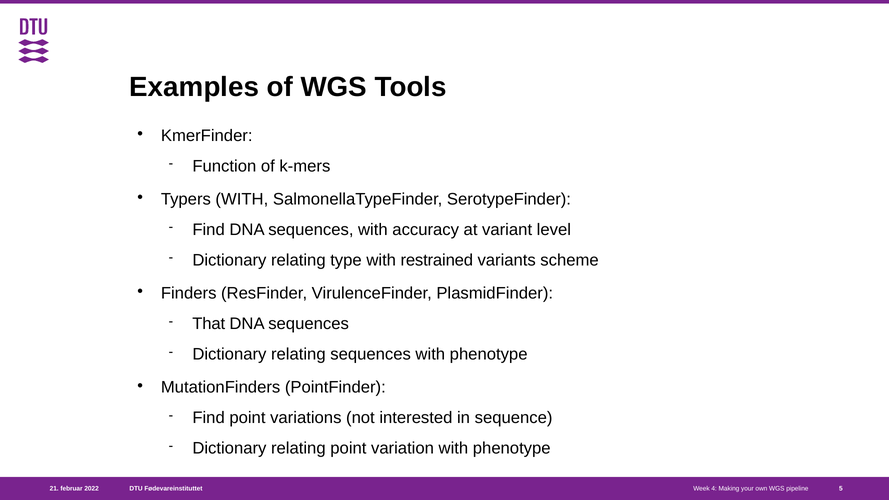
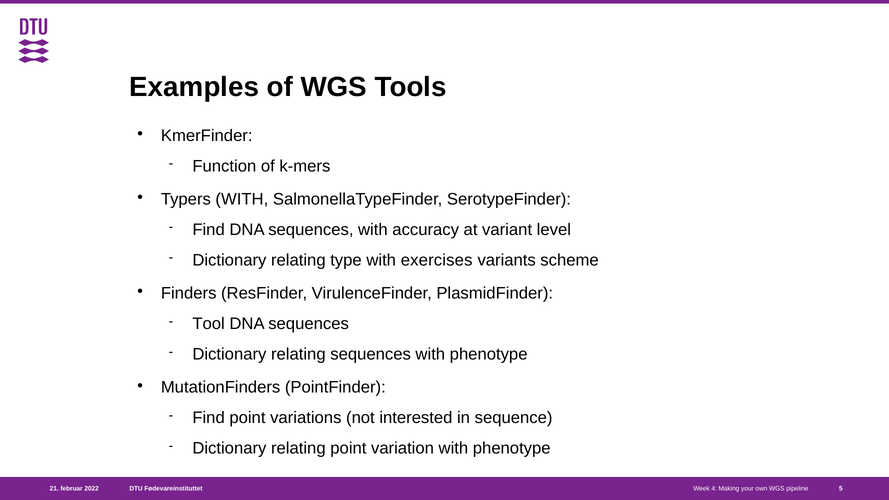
restrained: restrained -> exercises (437, 260)
That: That -> Tool (209, 324)
